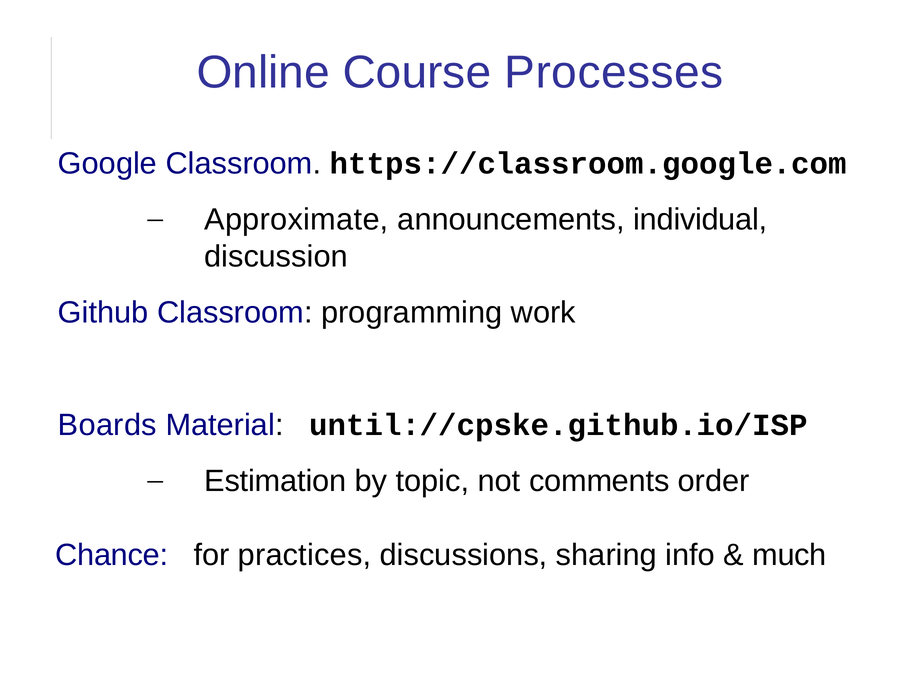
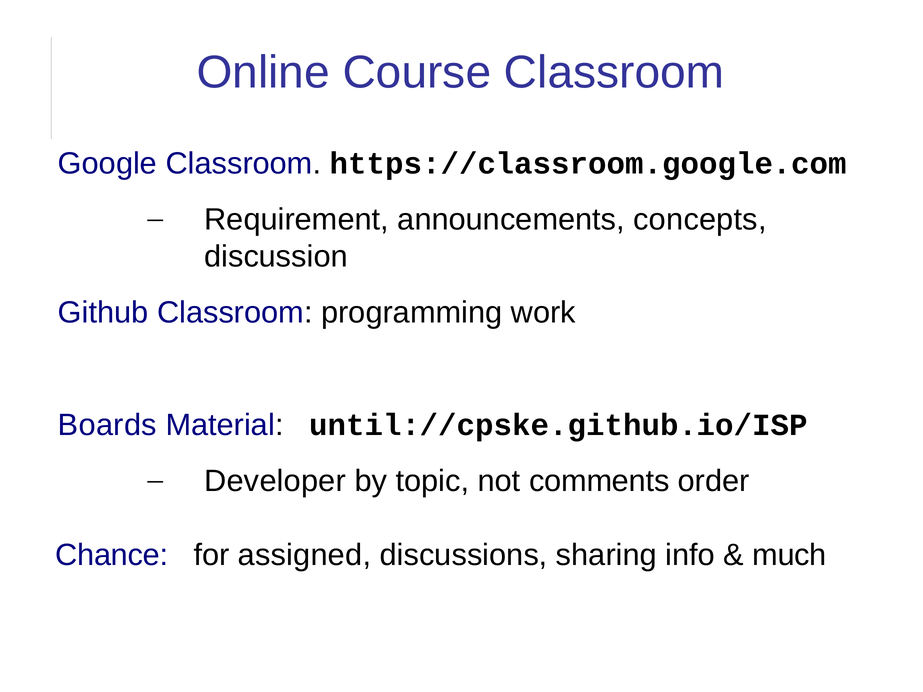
Course Processes: Processes -> Classroom (614, 72)
Approximate: Approximate -> Requirement (297, 220)
individual: individual -> concepts (700, 220)
Estimation: Estimation -> Developer (275, 481)
practices: practices -> assigned (304, 555)
